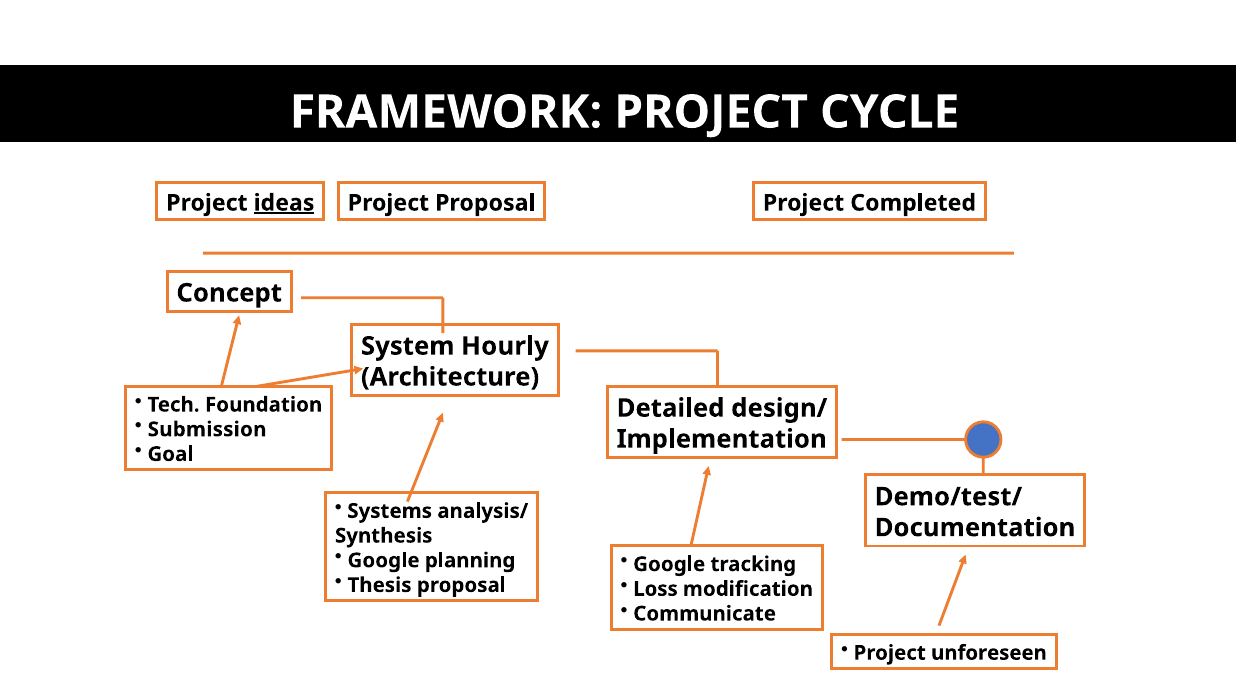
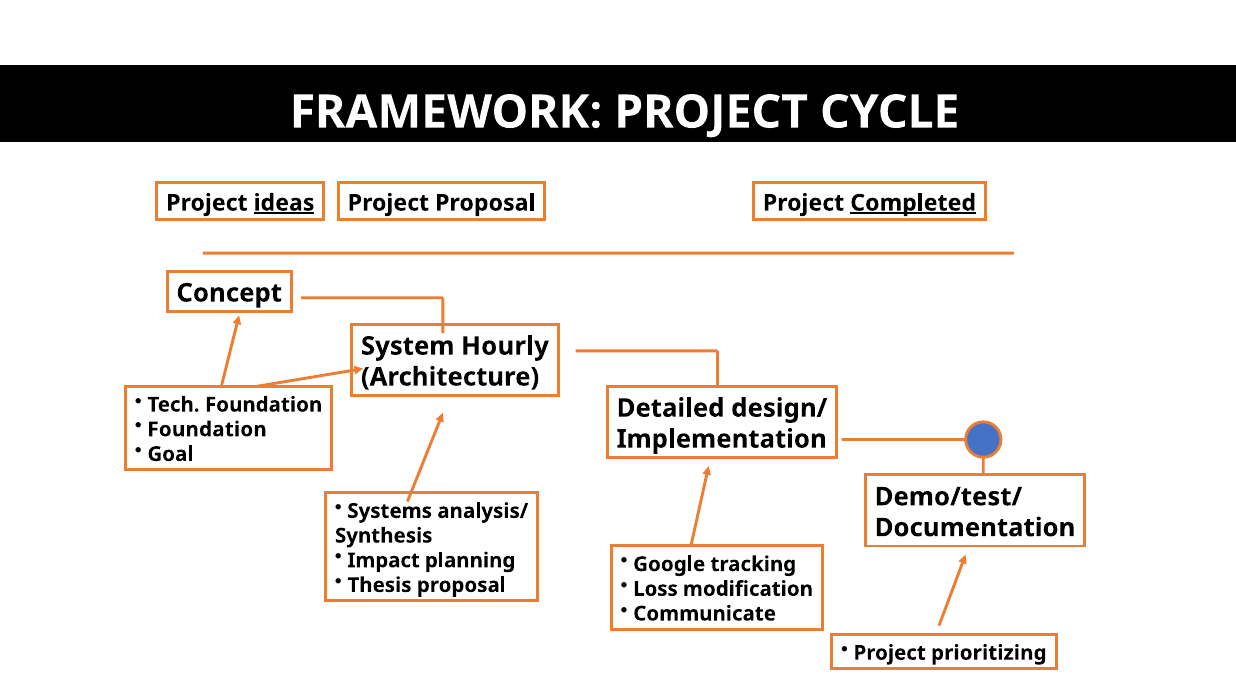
Completed underline: none -> present (913, 203)
Submission: Submission -> Foundation (207, 430)
Google: Google -> Impact (384, 561)
unforeseen: unforeseen -> prioritizing (989, 653)
